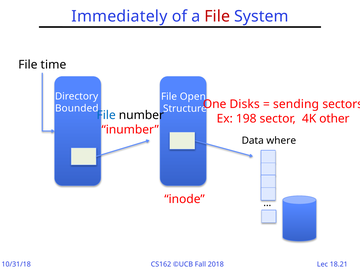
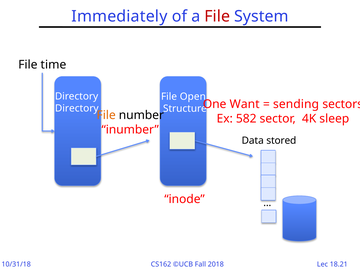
Disks: Disks -> Want (245, 104)
Bounded: Bounded -> Directory (77, 108)
File colour: blue -> orange (106, 115)
198: 198 -> 582 (246, 119)
other: other -> sleep (334, 119)
where: where -> stored (281, 140)
